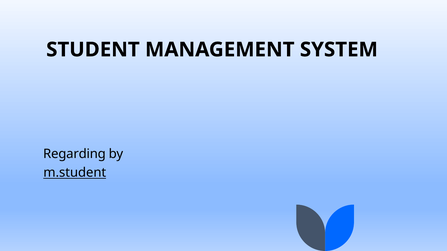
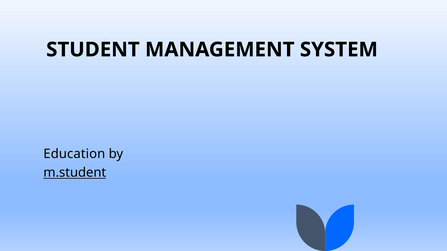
Regarding: Regarding -> Education (74, 154)
